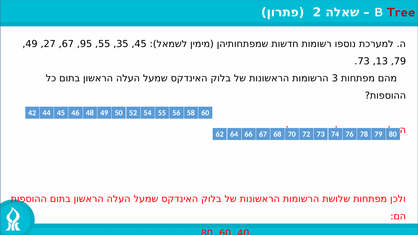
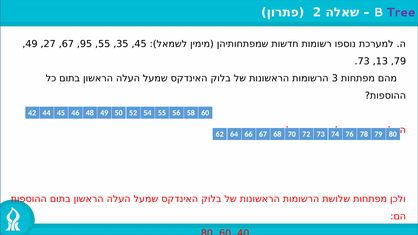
Tree colour: red -> purple (401, 12)
